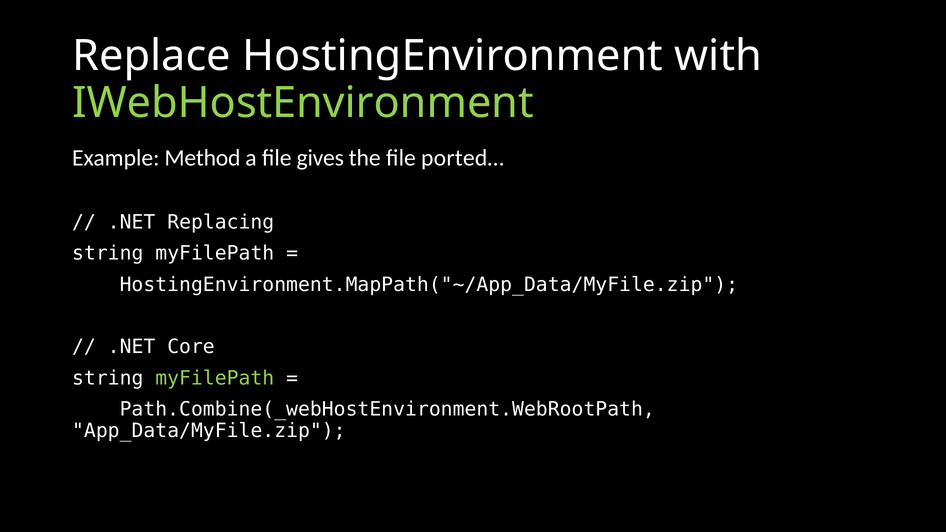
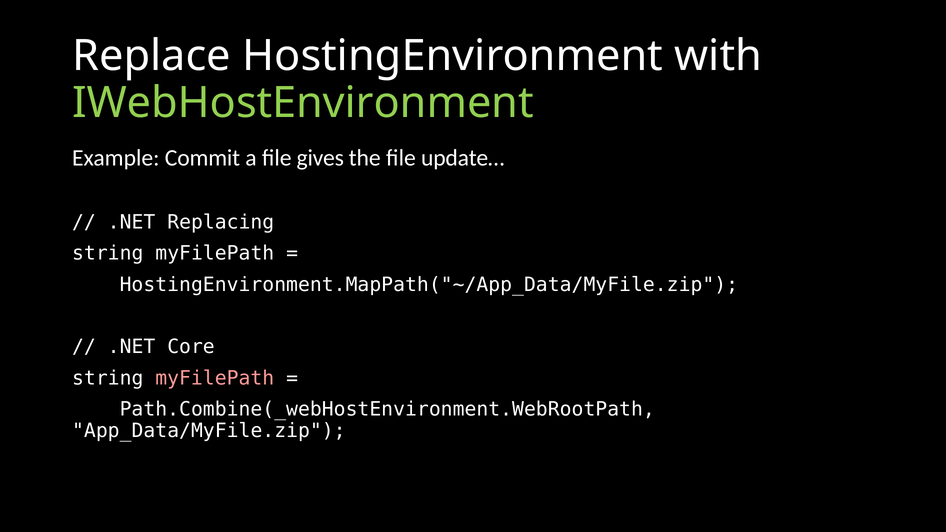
Method: Method -> Commit (202, 158)
ported…: ported… -> update… (463, 158)
myFilePath colour: light green -> pink (215, 378)
